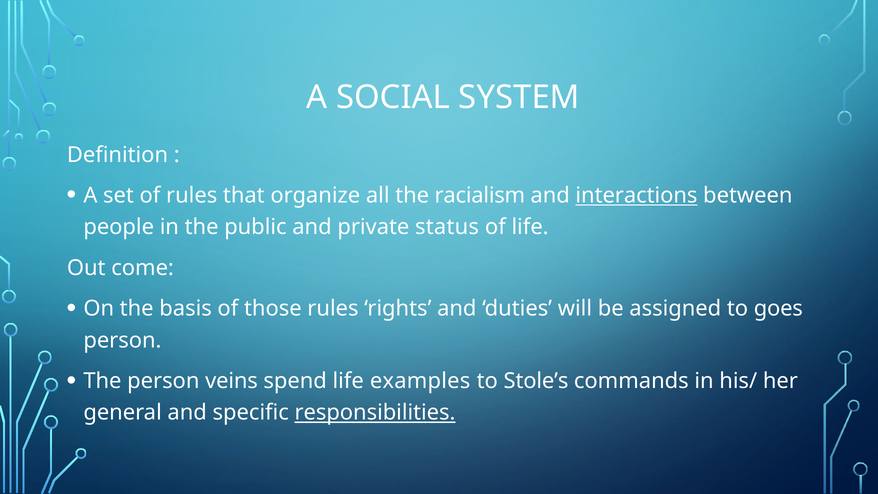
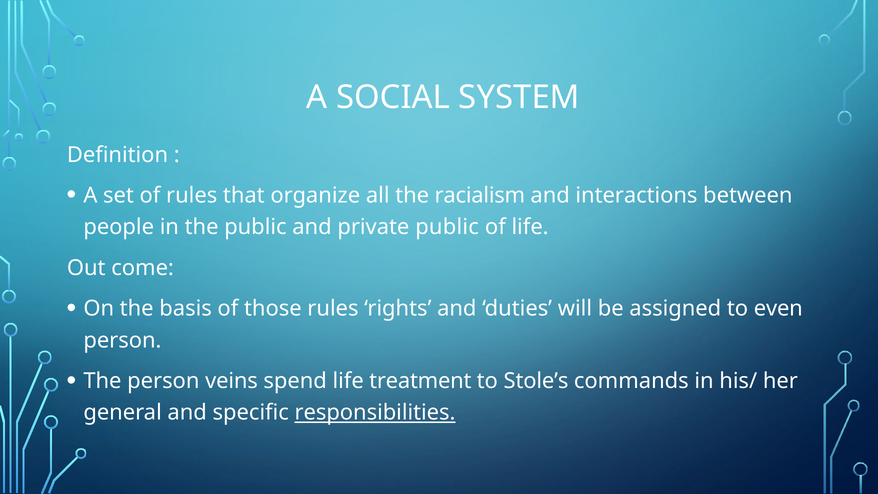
interactions underline: present -> none (636, 195)
private status: status -> public (447, 227)
goes: goes -> even (778, 309)
examples: examples -> treatment (420, 381)
